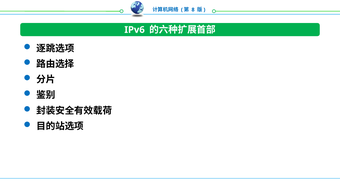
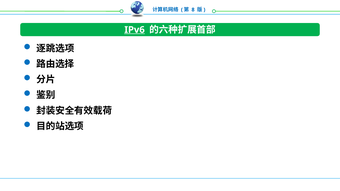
IPv6 underline: none -> present (135, 30)
